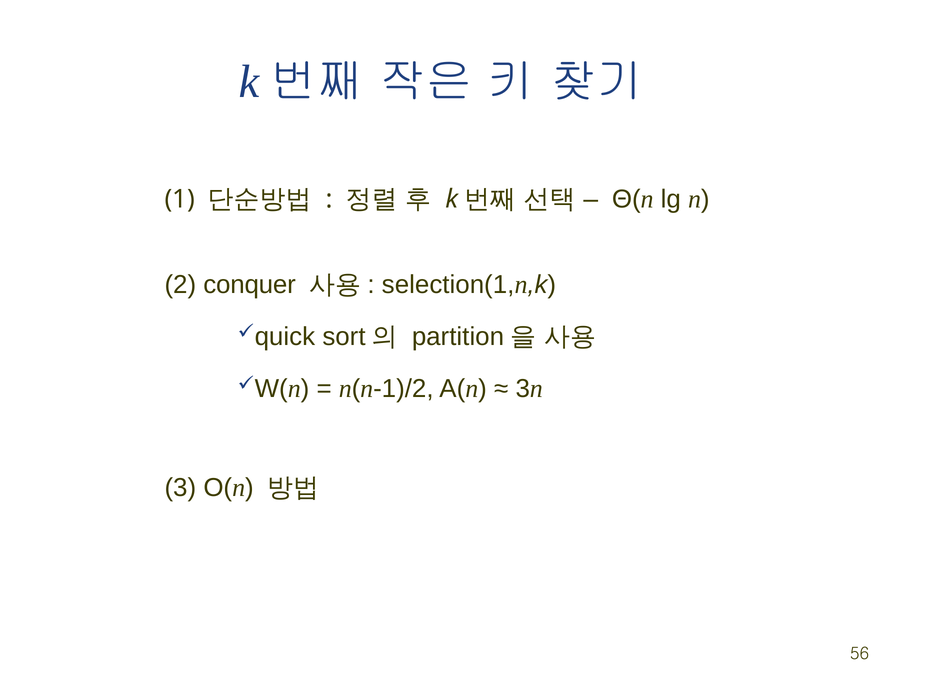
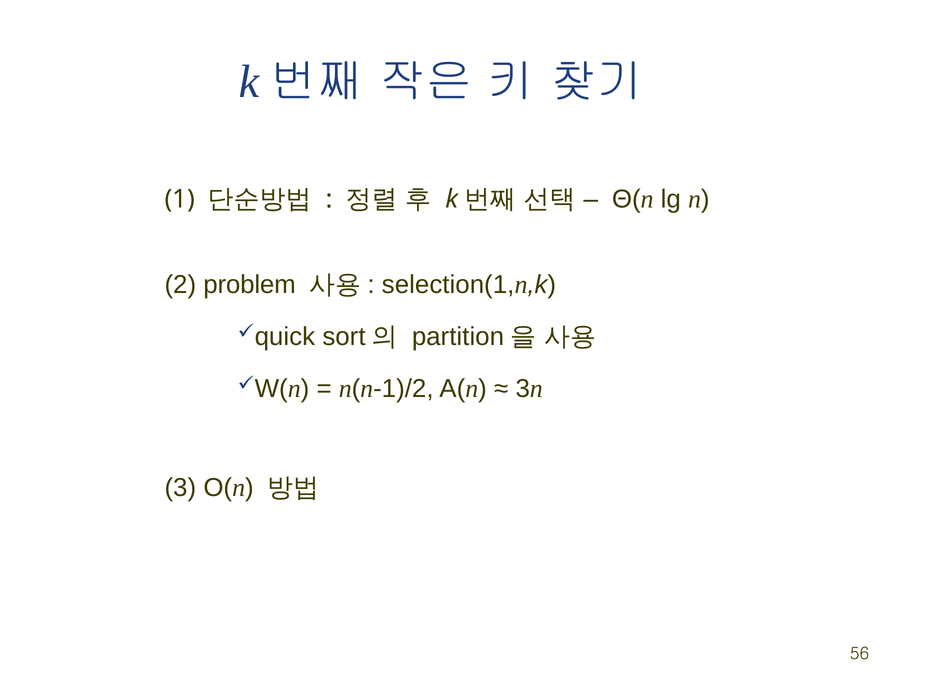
conquer: conquer -> problem (250, 285)
